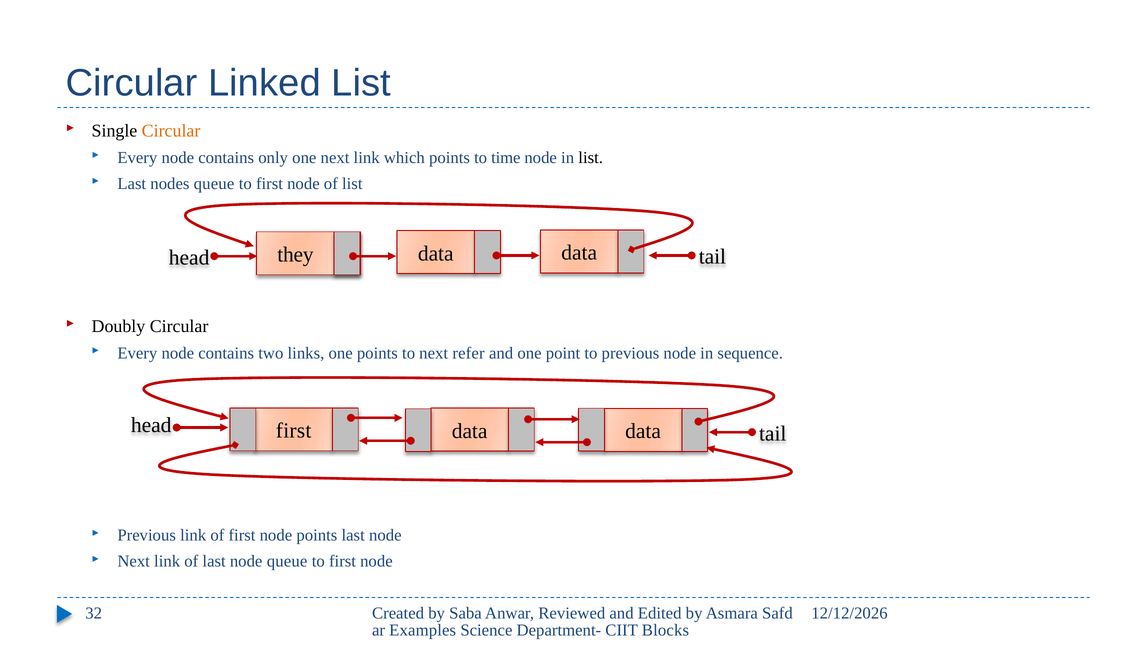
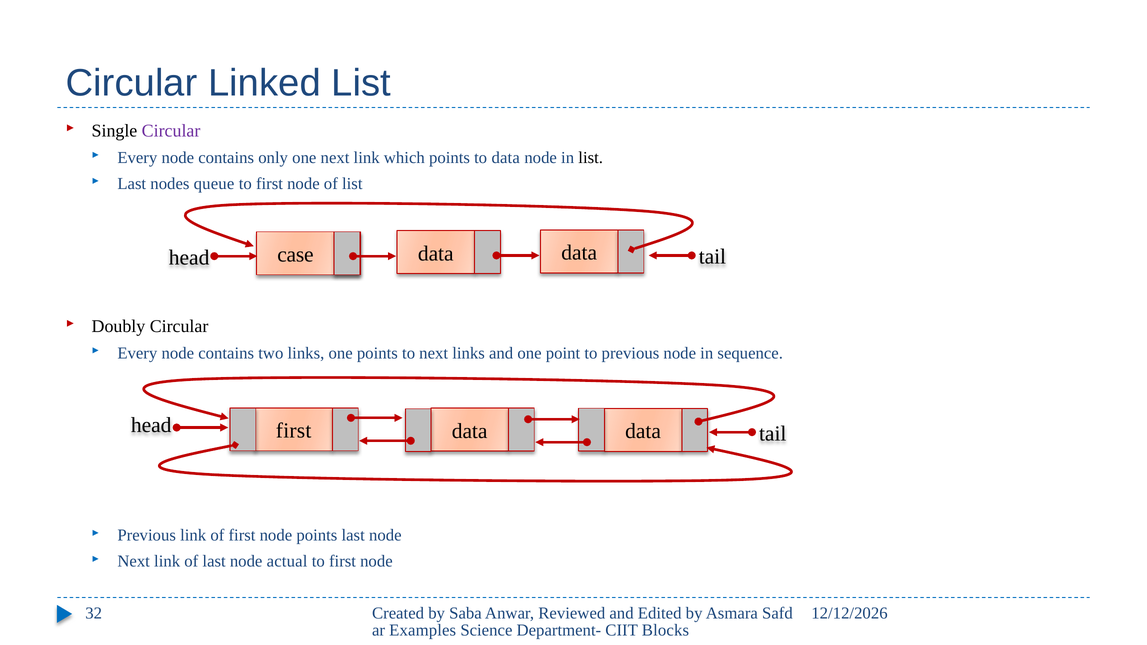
Circular colour: orange -> purple (171, 131)
to time: time -> data (506, 158)
they: they -> case (295, 255)
next refer: refer -> links (469, 353)
node queue: queue -> actual (287, 561)
